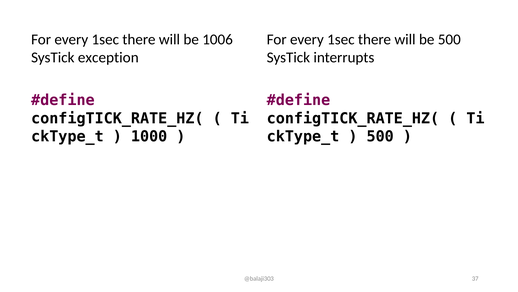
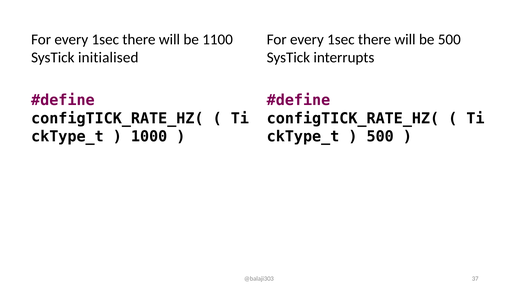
1006: 1006 -> 1100 (218, 39)
exception: exception -> initialised (108, 57)
